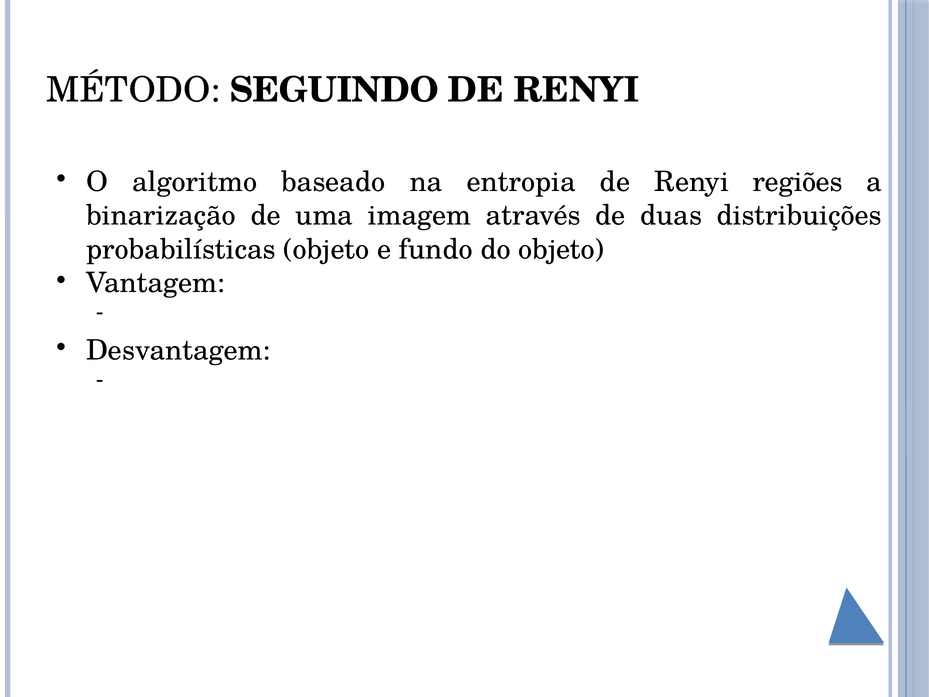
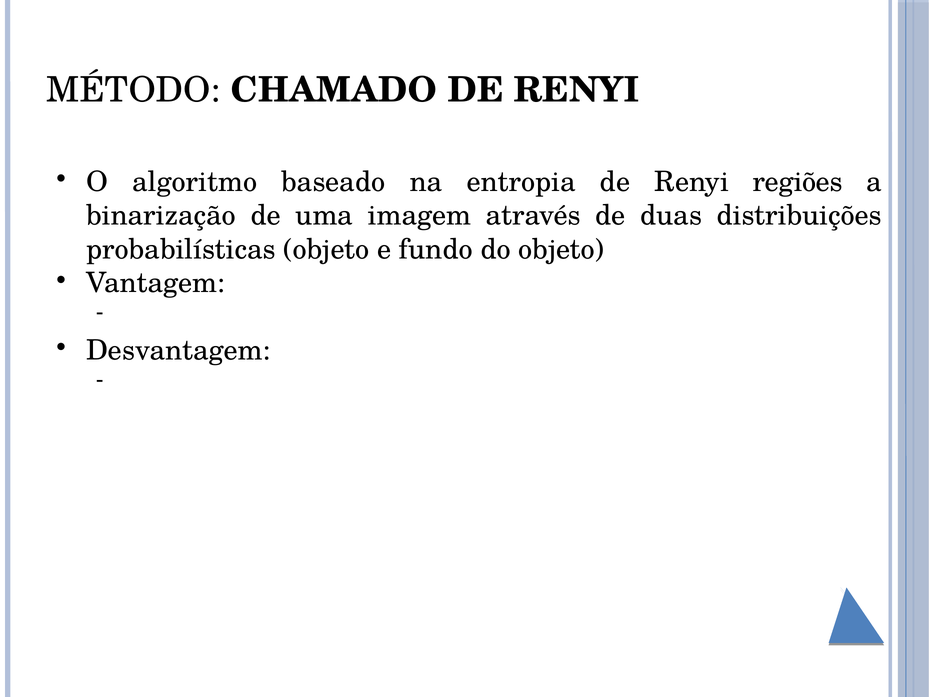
SEGUINDO: SEGUINDO -> CHAMADO (334, 90)
